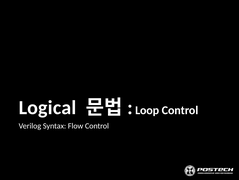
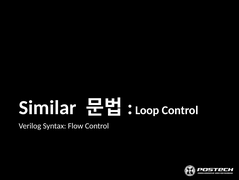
Logical: Logical -> Similar (48, 107)
